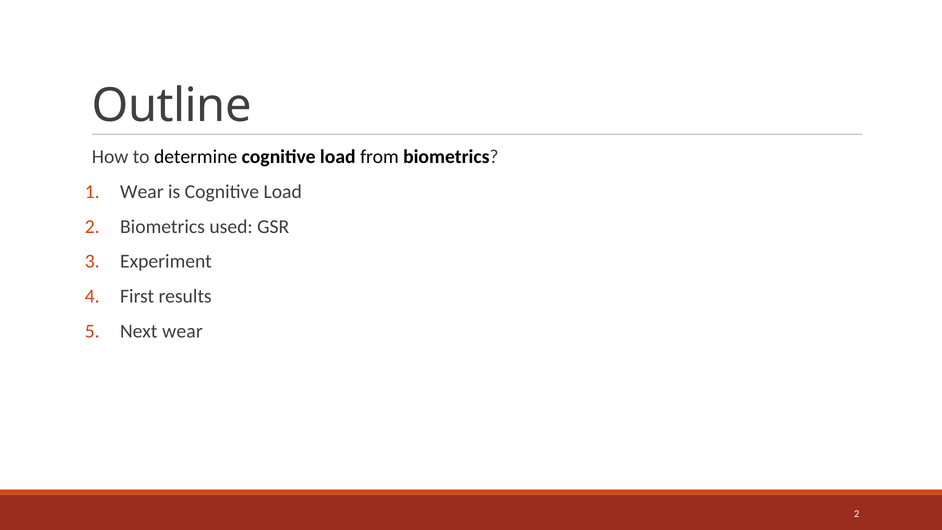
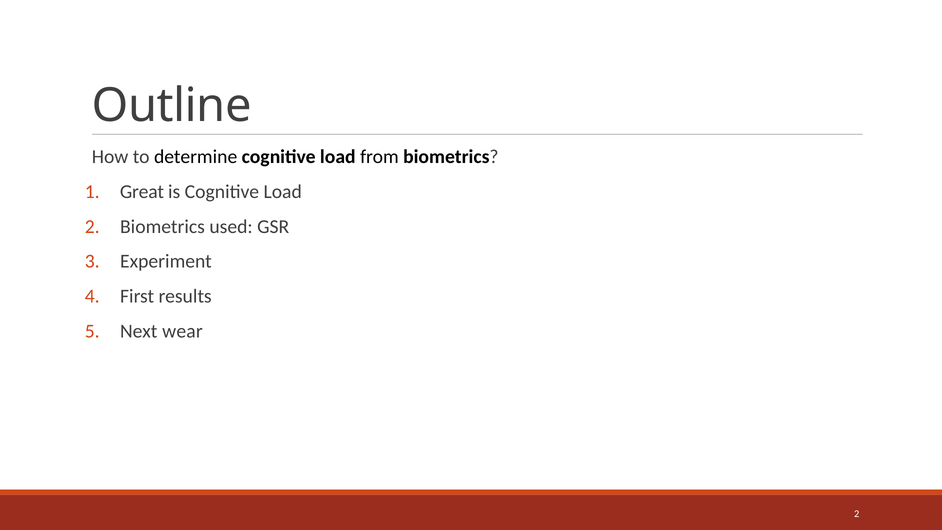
Wear: Wear -> Great (142, 192)
